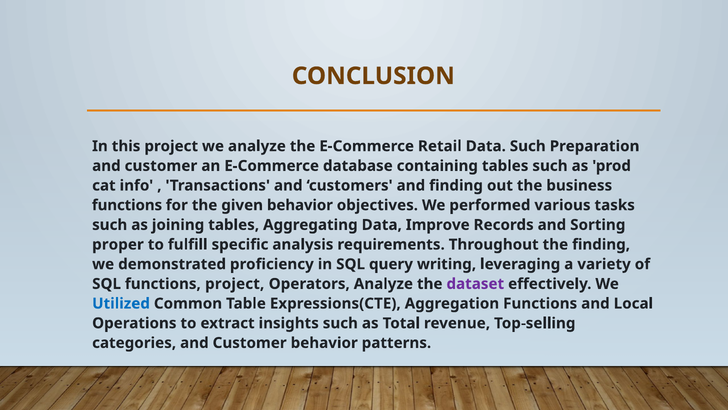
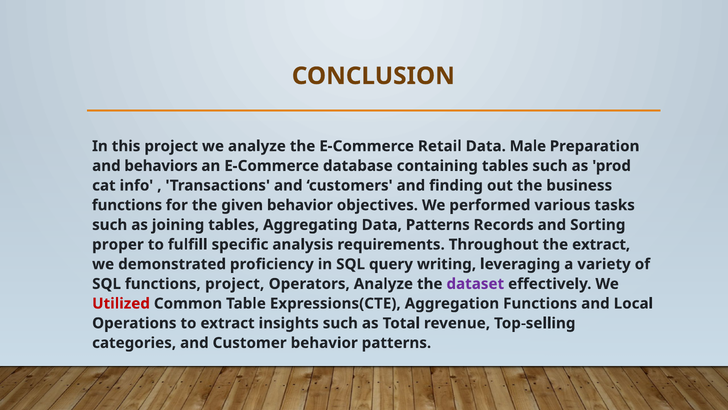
Data Such: Such -> Male (528, 146)
customer: customer -> behaviors (161, 166)
Data Improve: Improve -> Patterns (438, 225)
the finding: finding -> extract (601, 244)
Utilized colour: blue -> red (121, 303)
